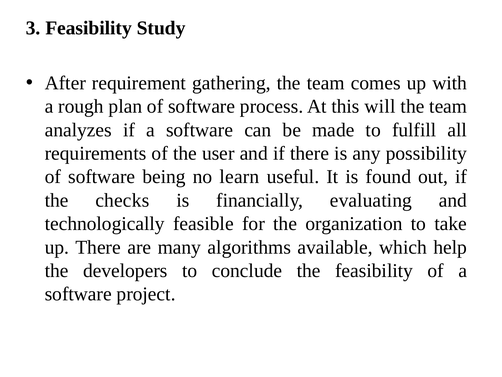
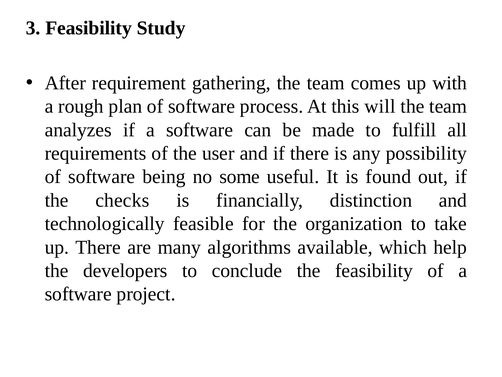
learn: learn -> some (240, 177)
evaluating: evaluating -> distinction (371, 200)
